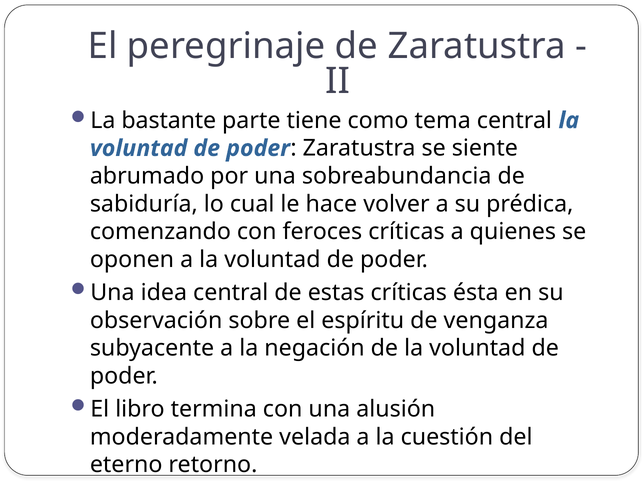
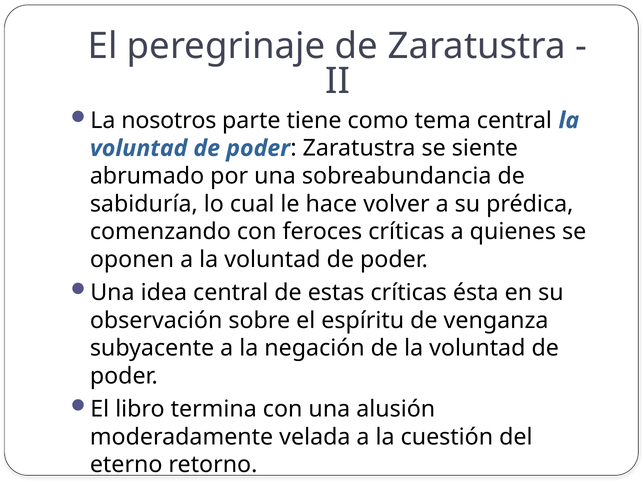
bastante: bastante -> nosotros (169, 121)
